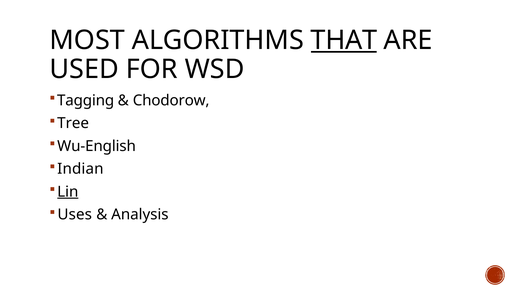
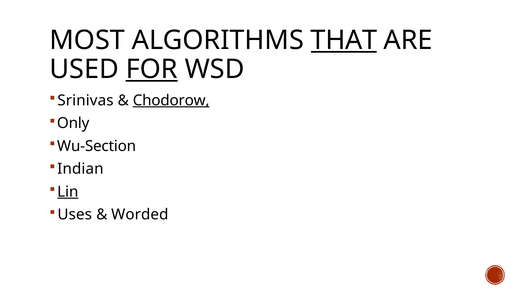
FOR underline: none -> present (152, 69)
Tagging: Tagging -> Srinivas (85, 100)
Chodorow underline: none -> present (171, 100)
Tree: Tree -> Only (73, 123)
Wu-English: Wu-English -> Wu-Section (97, 146)
Analysis: Analysis -> Worded (140, 215)
